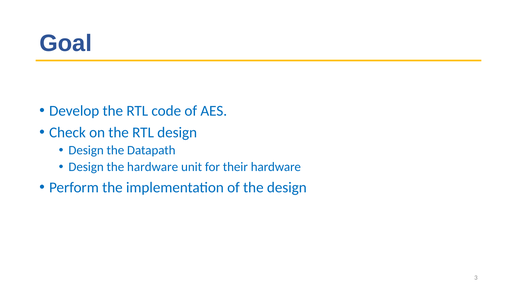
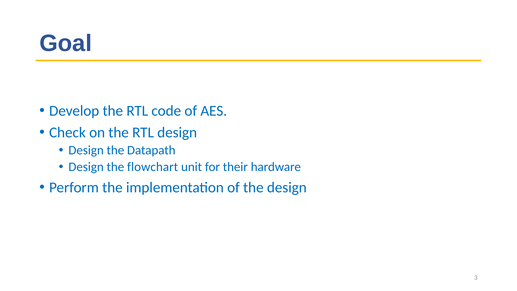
the hardware: hardware -> flowchart (153, 167)
